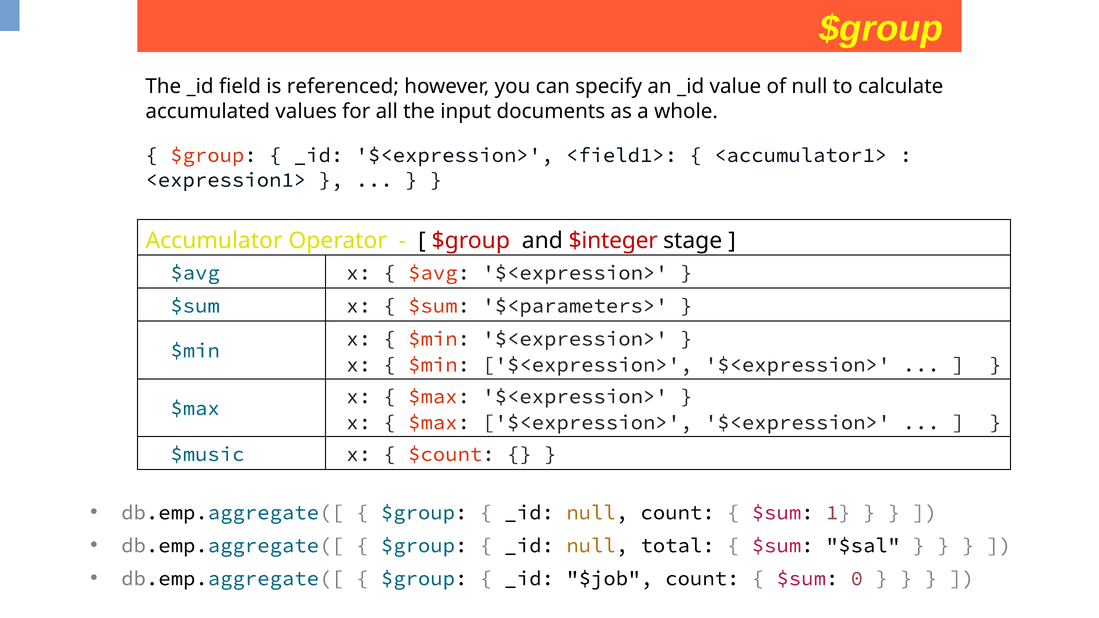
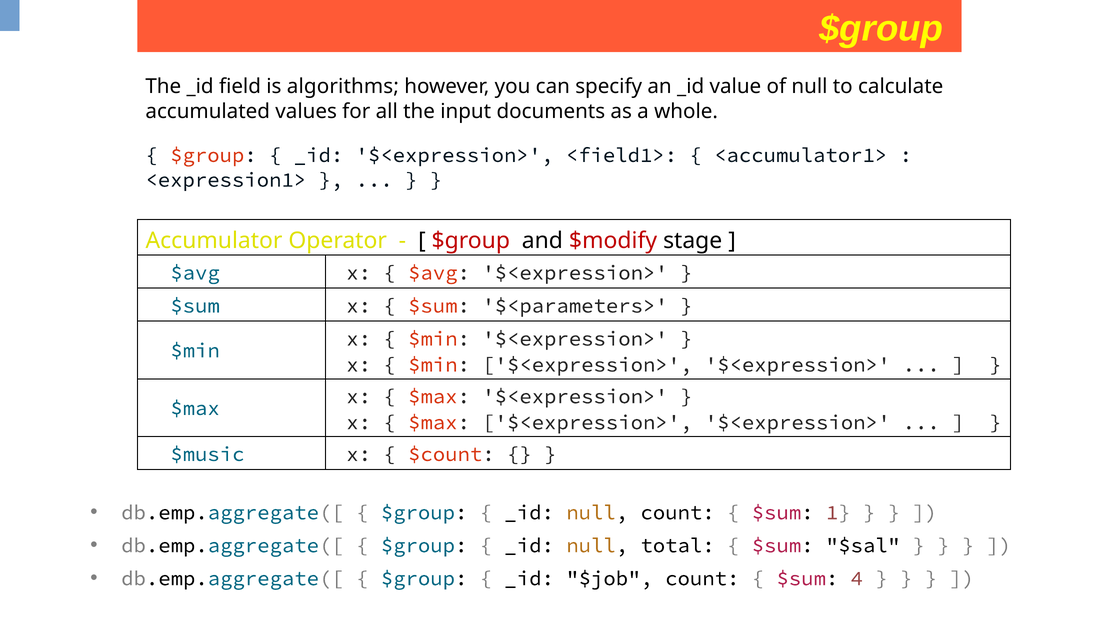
referenced: referenced -> algorithms (343, 87)
$integer: $integer -> $modify (613, 241)
0: 0 -> 4 (857, 579)
